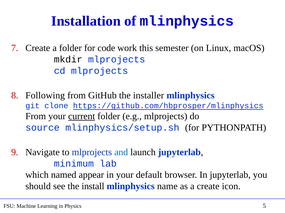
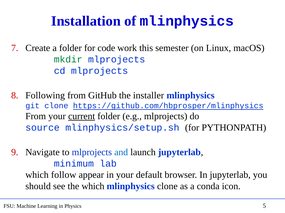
mkdir colour: black -> green (68, 60)
named: named -> follow (64, 175)
the install: install -> which (93, 187)
mlinphysics name: name -> clone (167, 187)
a create: create -> conda (208, 187)
